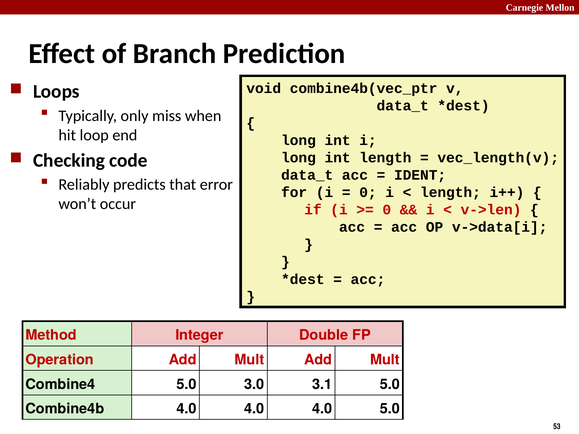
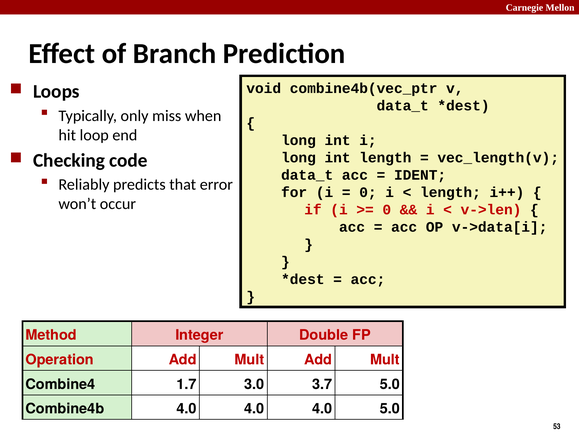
Combine4 5.0: 5.0 -> 1.7 (187, 385)
3.1: 3.1 -> 3.7 (322, 385)
